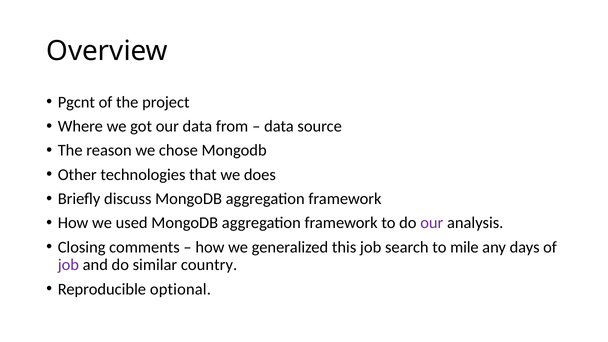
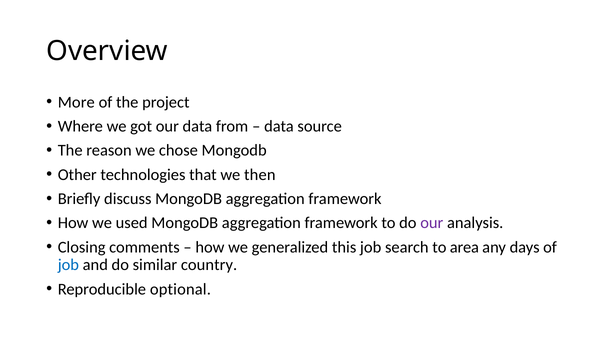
Pgcnt: Pgcnt -> More (76, 102)
does: does -> then (260, 175)
mile: mile -> area (464, 247)
job colour: purple -> blue (68, 265)
